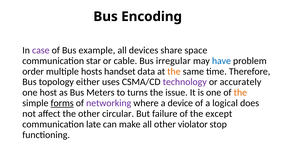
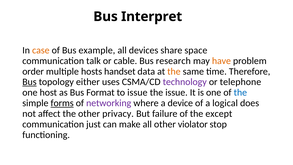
Encoding: Encoding -> Interpret (152, 17)
case colour: purple -> orange (41, 50)
star: star -> talk (94, 61)
irregular: irregular -> research (173, 61)
have colour: blue -> orange (221, 61)
Bus underline: none -> present (29, 82)
accurately: accurately -> telephone (240, 82)
Meters: Meters -> Format (100, 92)
to turns: turns -> issue (137, 92)
the colour: orange -> blue (240, 92)
circular: circular -> privacy (118, 114)
late: late -> just (93, 124)
